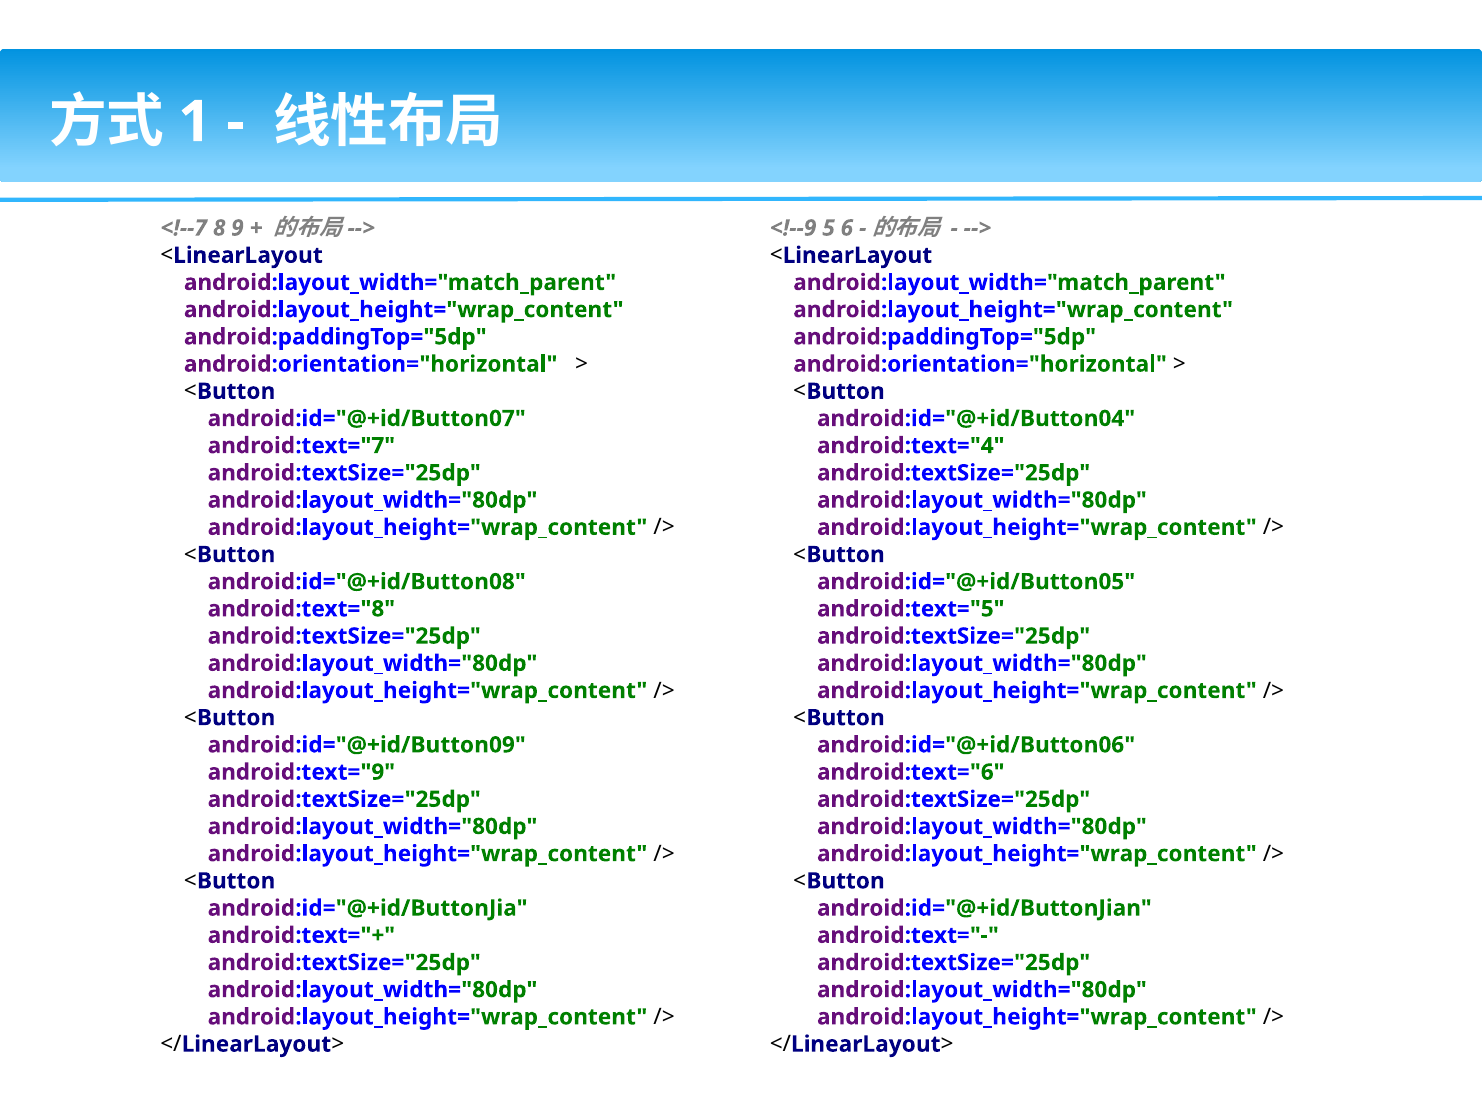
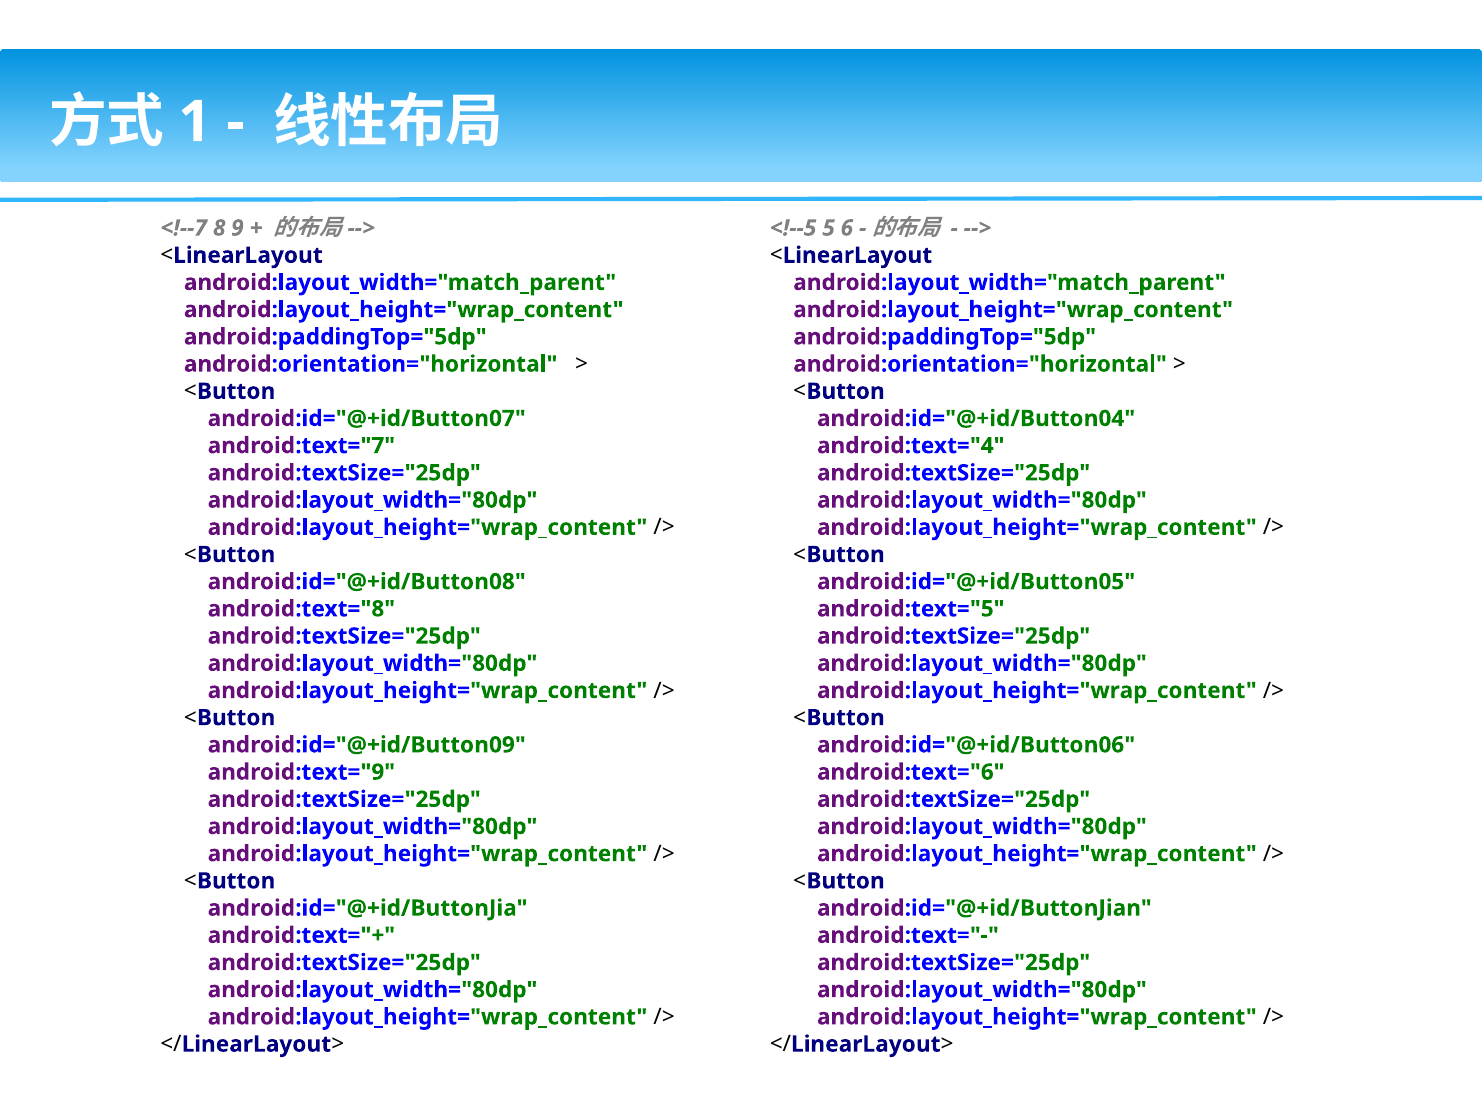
<!--9: <!--9 -> <!--5 (793, 228)
